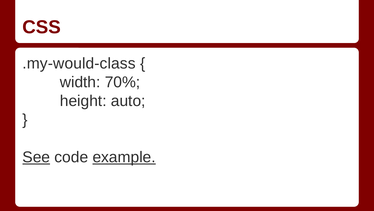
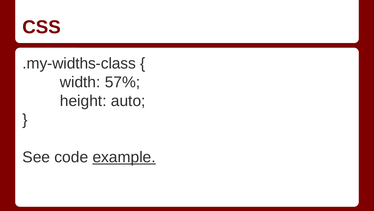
.my-would-class: .my-would-class -> .my-widths-class (79, 63)
70%: 70% -> 57% (123, 82)
See underline: present -> none (36, 157)
